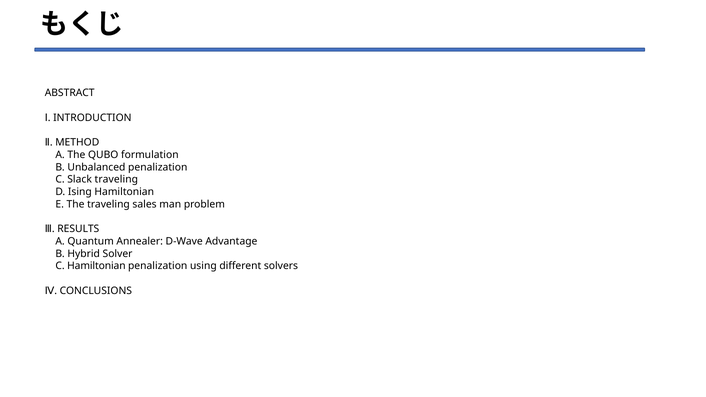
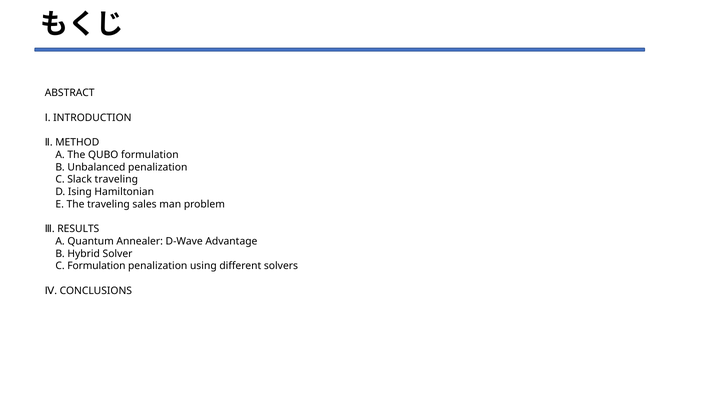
C Hamiltonian: Hamiltonian -> Formulation (96, 266)
